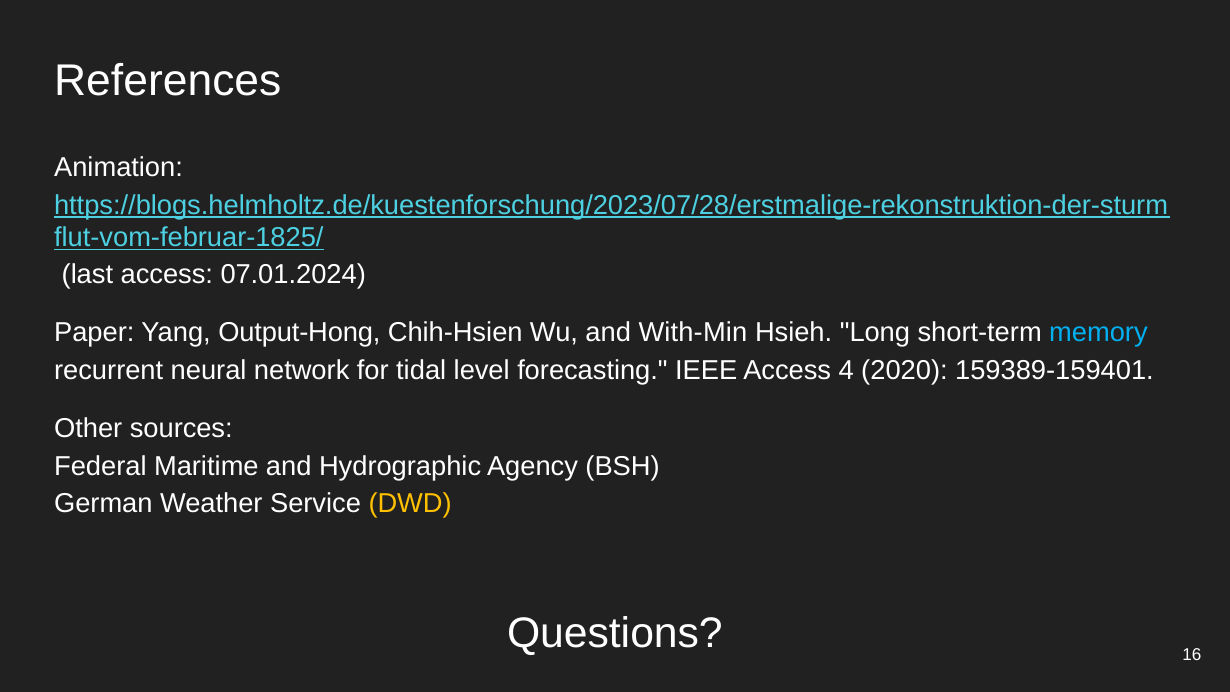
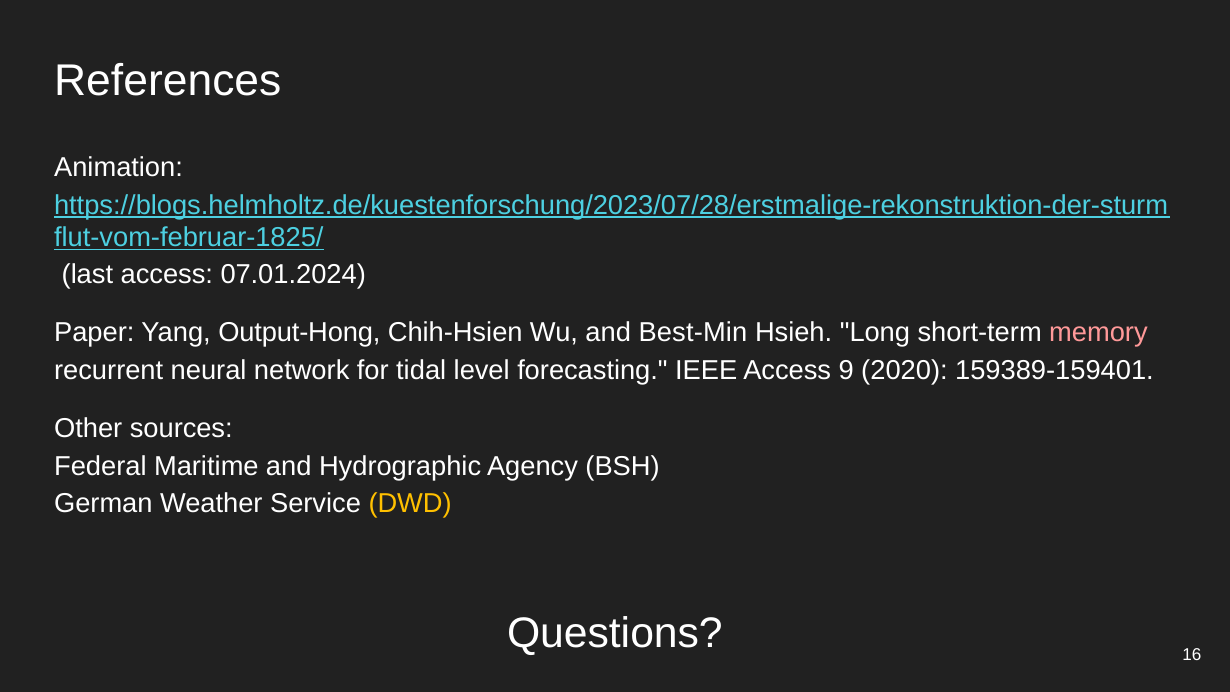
With-Min: With-Min -> Best-Min (693, 333)
memory colour: light blue -> pink (1098, 333)
4: 4 -> 9 (846, 370)
